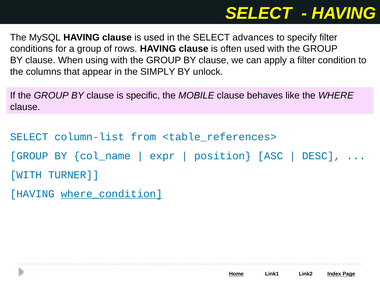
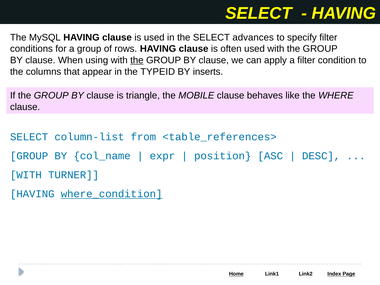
the underline: none -> present (137, 60)
SIMPLY: SIMPLY -> TYPEID (158, 72)
unlock: unlock -> inserts (208, 72)
specific: specific -> triangle (143, 95)
